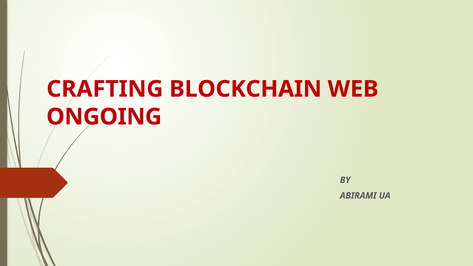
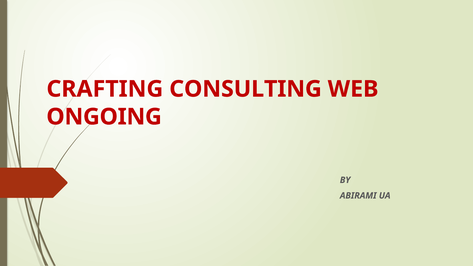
BLOCKCHAIN: BLOCKCHAIN -> CONSULTING (246, 89)
